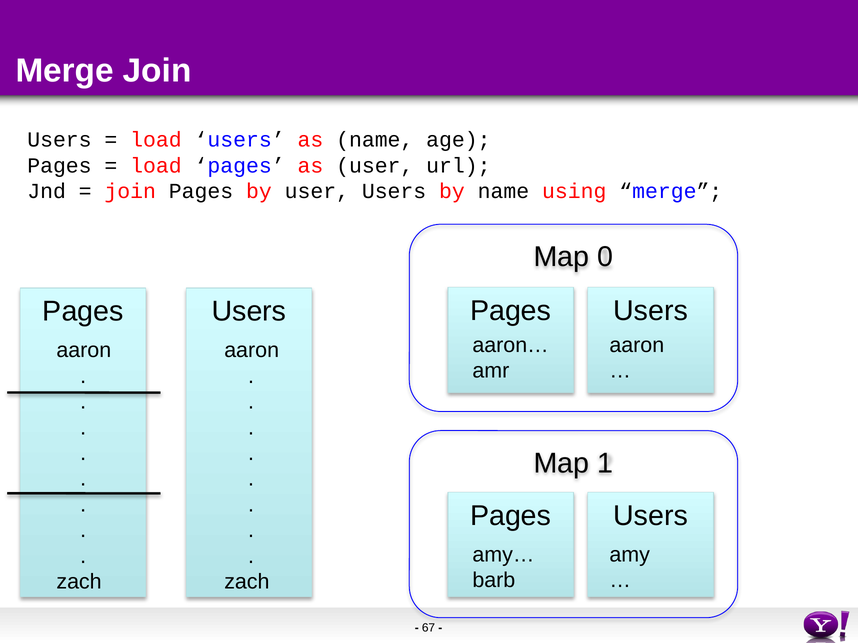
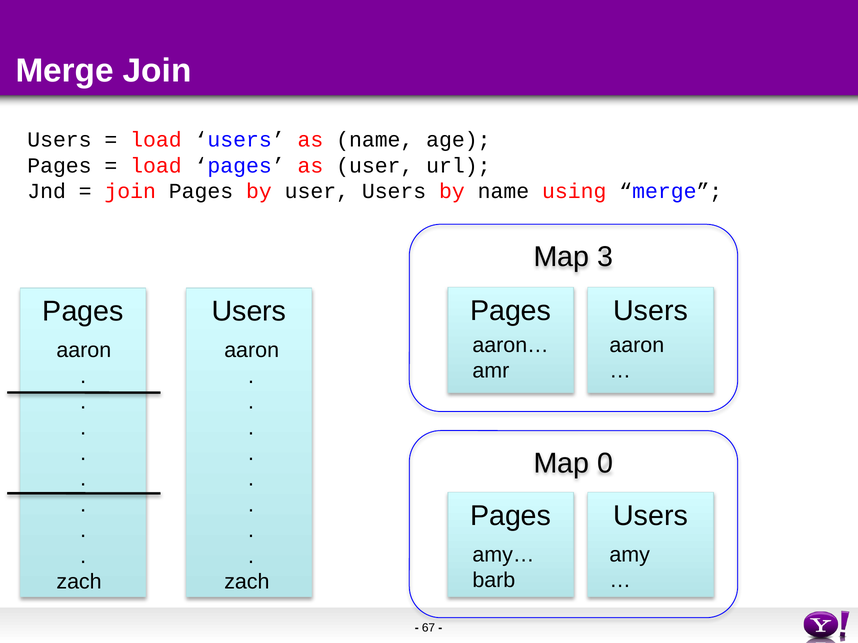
0: 0 -> 3 (605, 257)
1: 1 -> 0 (605, 463)
